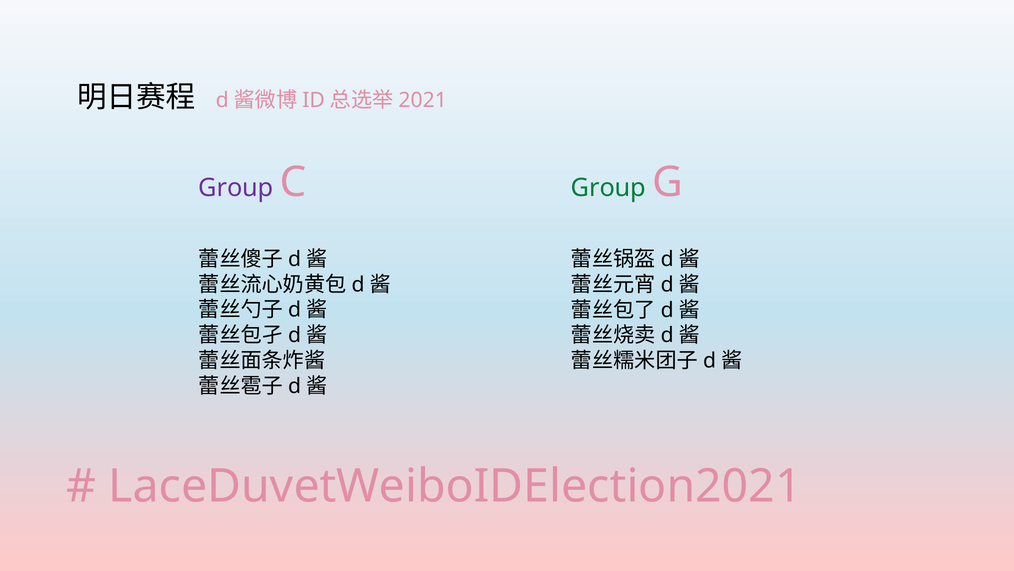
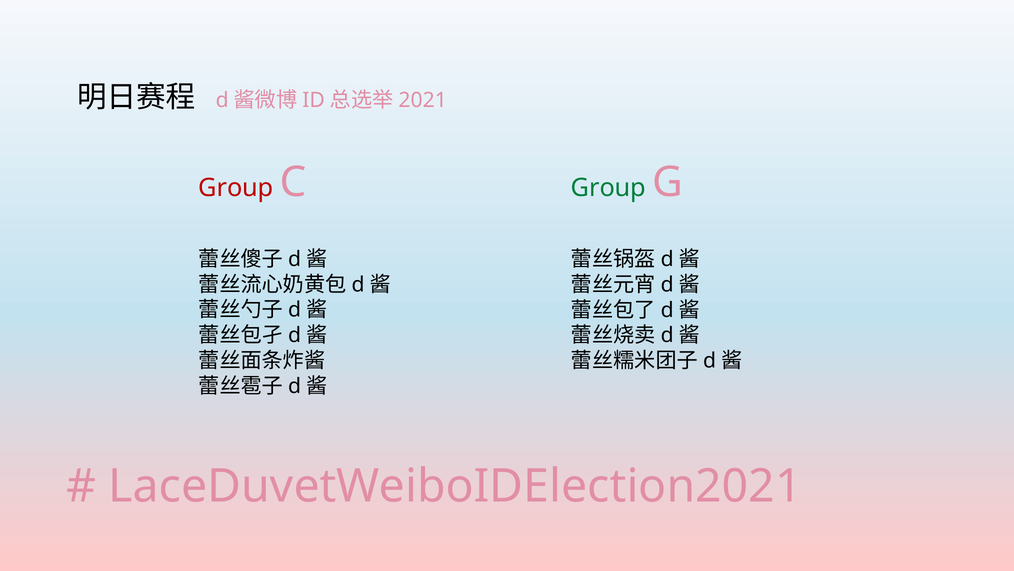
Group colour: purple -> red (236, 188)
